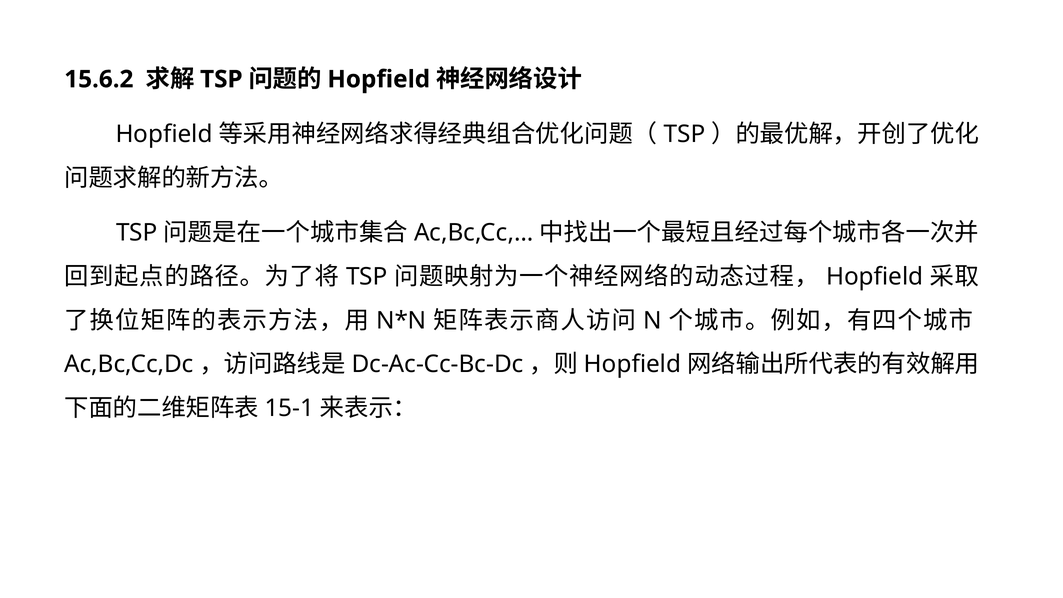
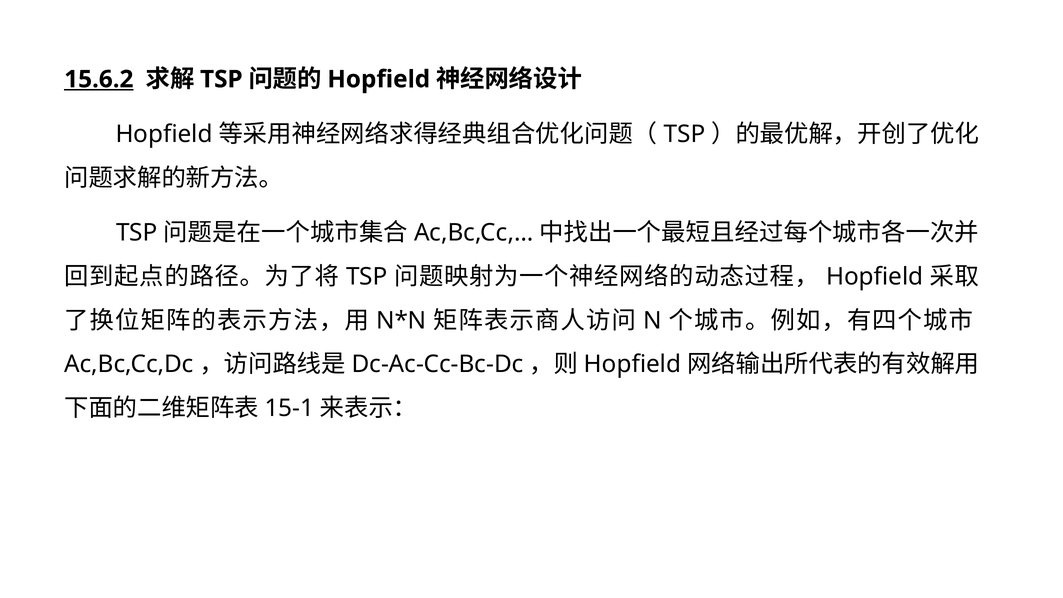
15.6.2 underline: none -> present (99, 79)
